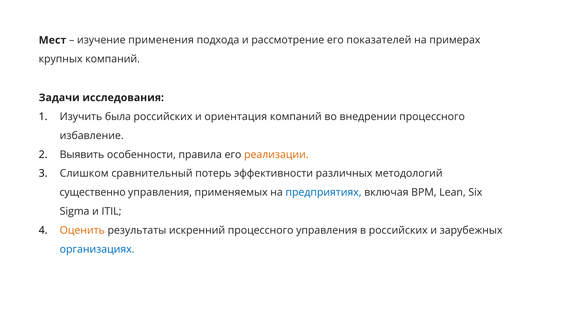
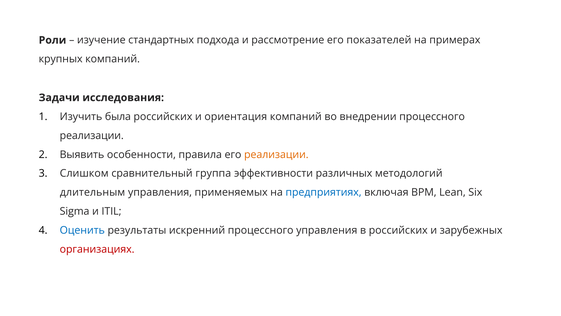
Мест: Мест -> Роли (53, 40)
применения: применения -> стандартных (161, 40)
избавление: избавление -> реализации (92, 135)
потерь: потерь -> группа (213, 173)
существенно: существенно -> длительным (92, 192)
Оценить colour: orange -> blue (82, 230)
организациях colour: blue -> red (97, 249)
